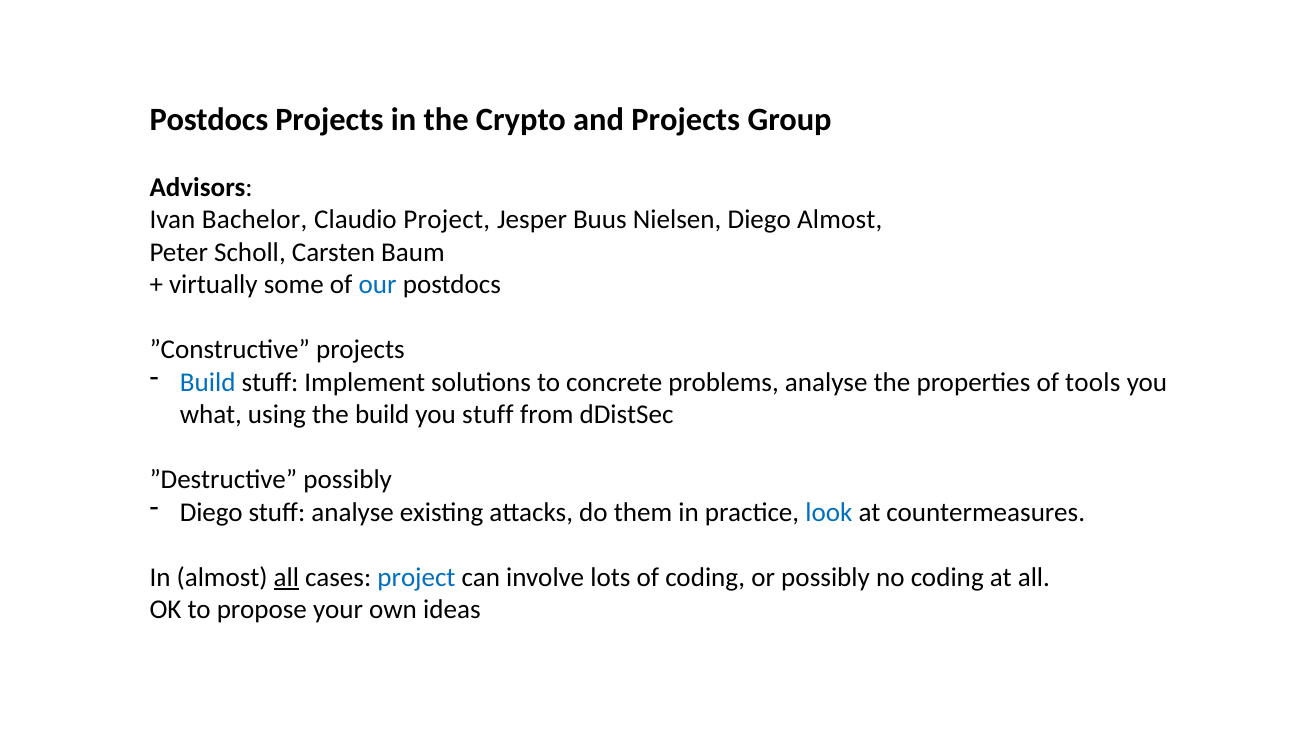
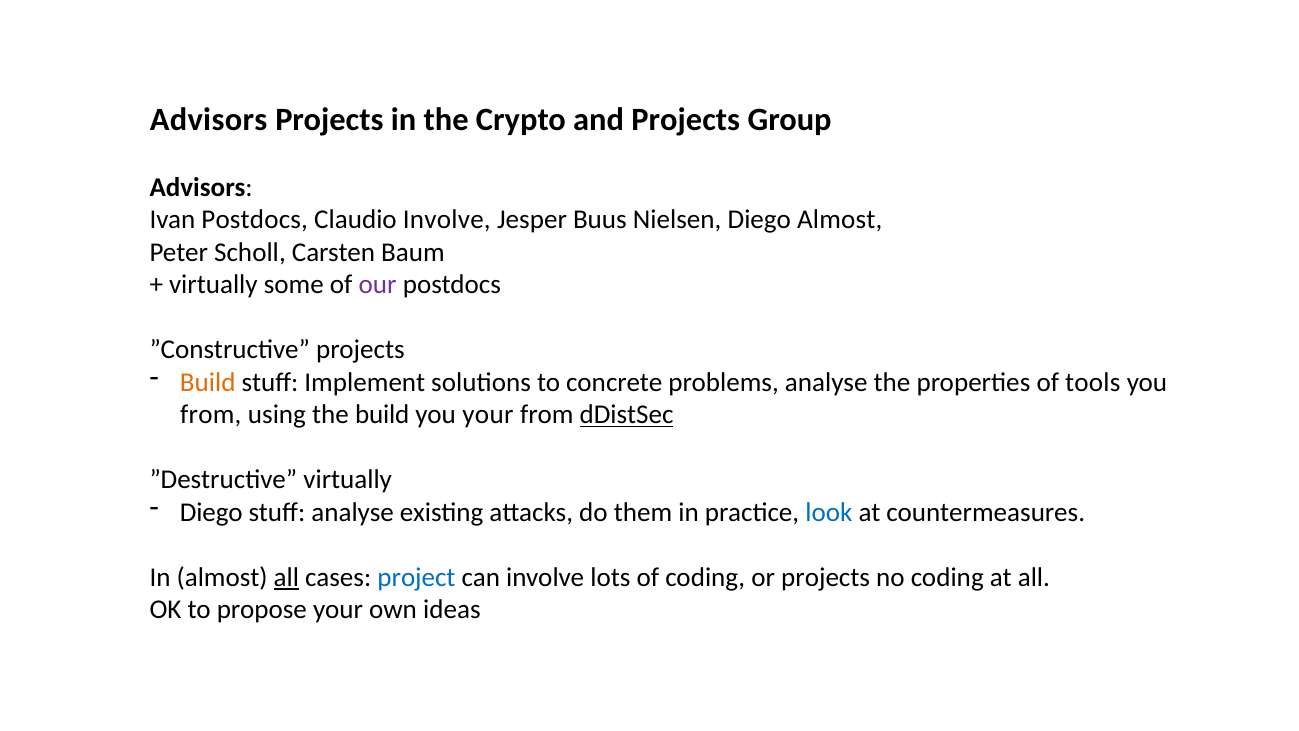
Postdocs: Postdocs -> Advisors (209, 119)
Ivan Bachelor: Bachelor -> Postdocs (255, 220)
Claudio Project: Project -> Involve (447, 220)
our colour: blue -> purple (378, 285)
Build colour: blue -> orange (208, 382)
what: what -> from (211, 415)
you stuff: stuff -> your (488, 415)
dDistSec underline: none -> present (627, 415)
”Destructive possibly: possibly -> virtually (348, 480)
or possibly: possibly -> projects (826, 577)
